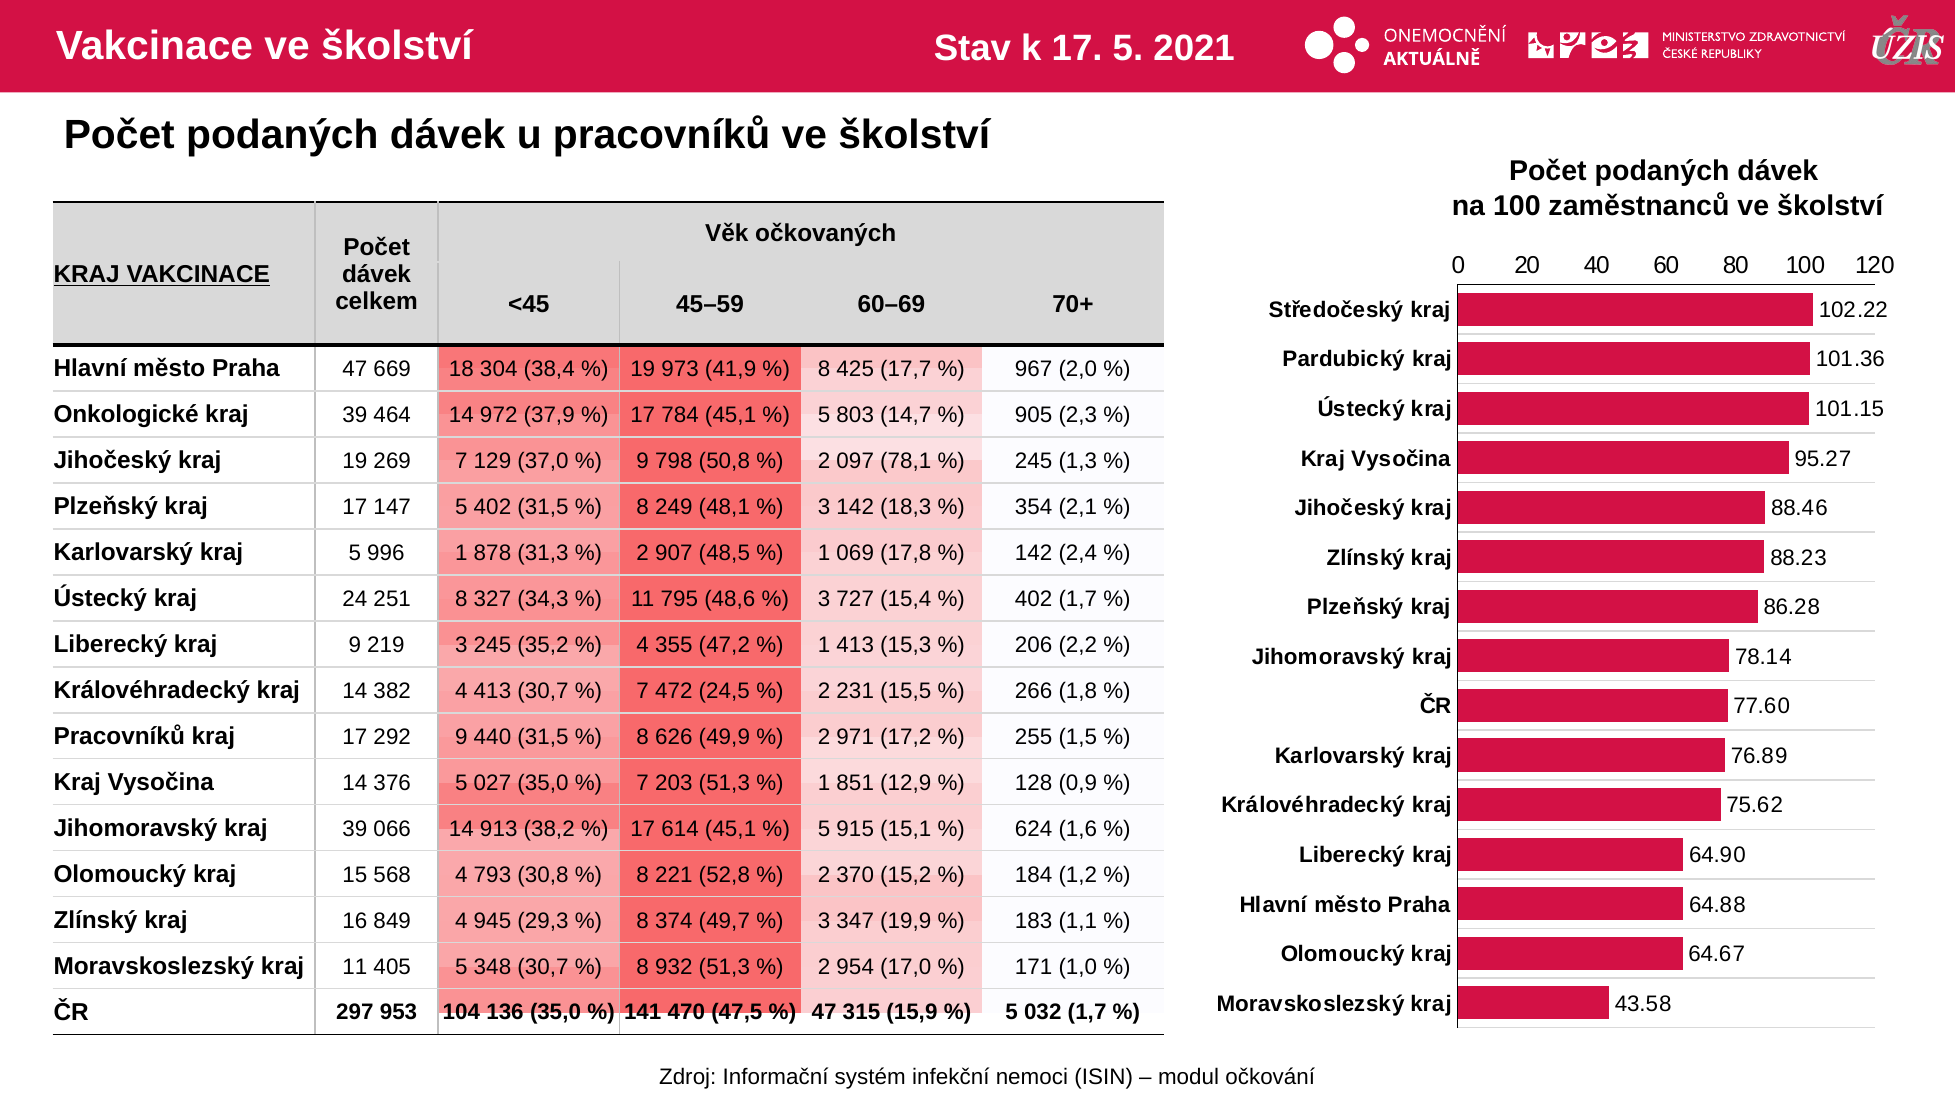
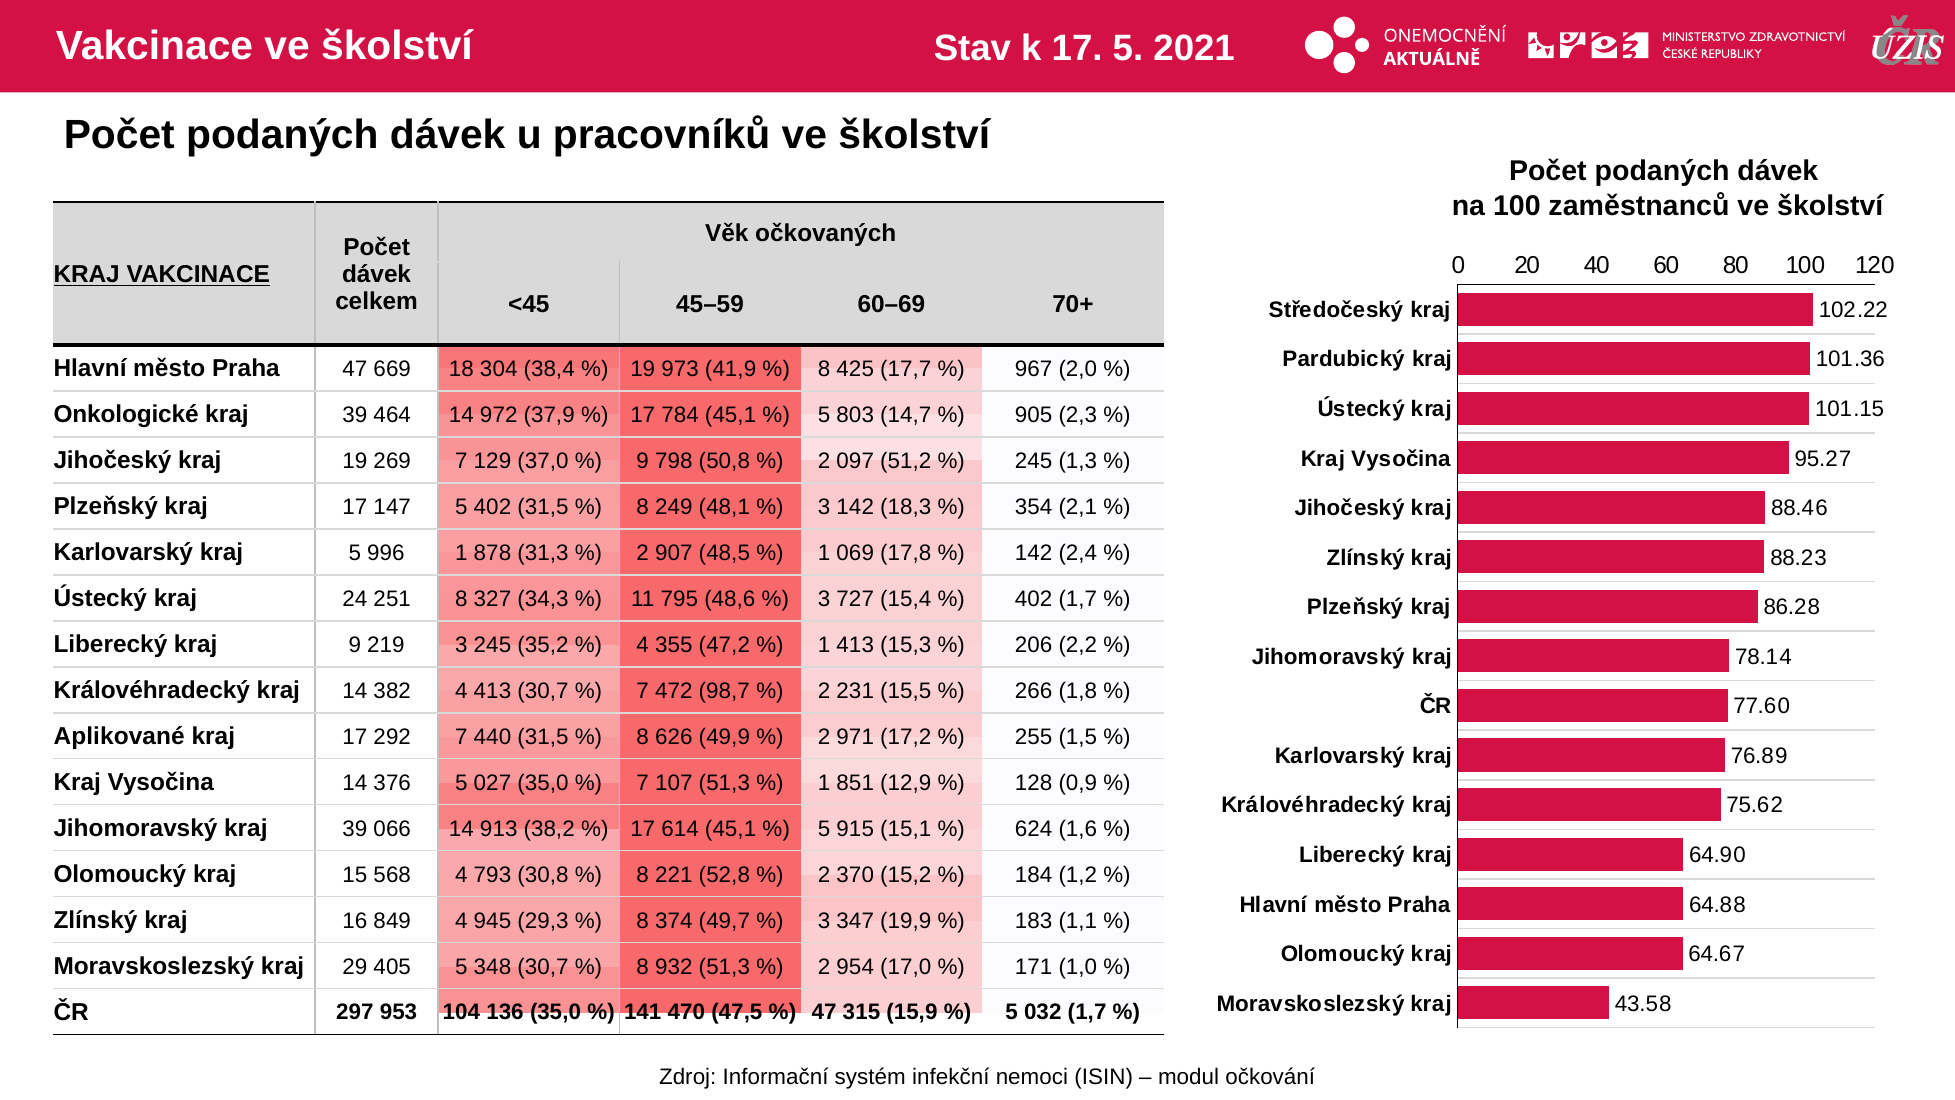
78,1: 78,1 -> 51,2 (906, 461)
24,5: 24,5 -> 98,7 (724, 691)
Pracovníků: Pracovníků -> Aplikované (119, 736)
292 9: 9 -> 7 (461, 737)
203: 203 -> 107 (674, 783)
kraj 11: 11 -> 29 (355, 966)
